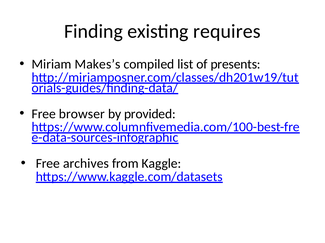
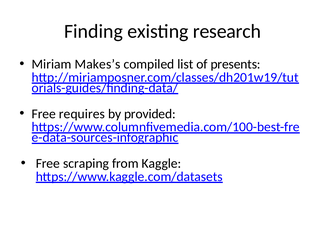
requires: requires -> research (227, 31)
browser: browser -> requires (82, 114)
archives: archives -> scraping (86, 164)
